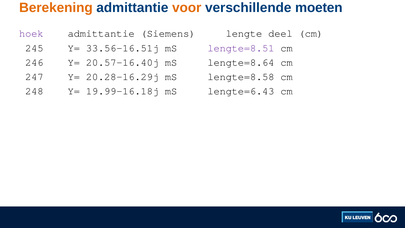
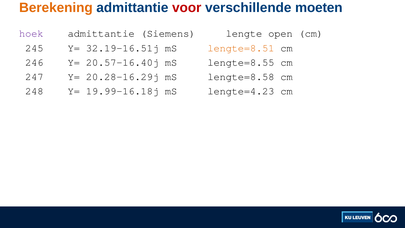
voor colour: orange -> red (187, 8)
deel: deel -> open (280, 34)
33.56-16.51j: 33.56-16.51j -> 32.19-16.51j (122, 48)
lengte=8.51 colour: purple -> orange (241, 48)
lengte=8.64: lengte=8.64 -> lengte=8.55 (241, 62)
lengte=6.43: lengte=6.43 -> lengte=4.23 (241, 91)
